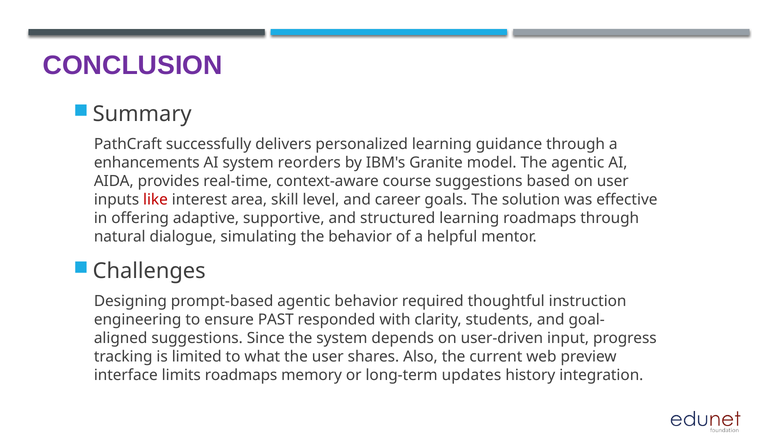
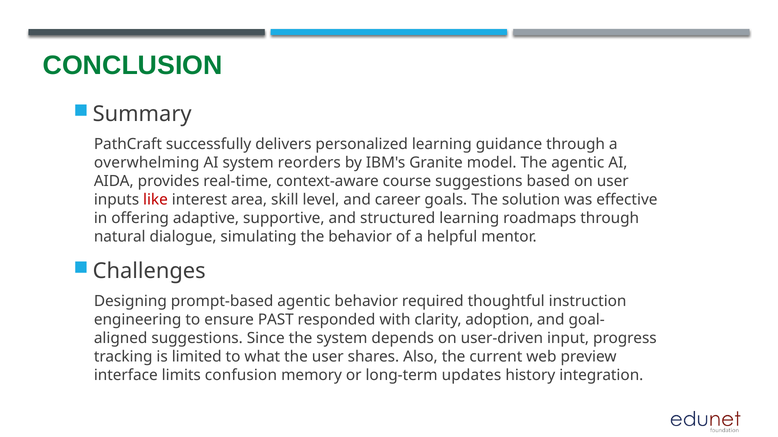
CONCLUSION colour: purple -> green (133, 66)
enhancements: enhancements -> overwhelming (147, 163)
students: students -> adoption (499, 320)
limits roadmaps: roadmaps -> confusion (241, 376)
